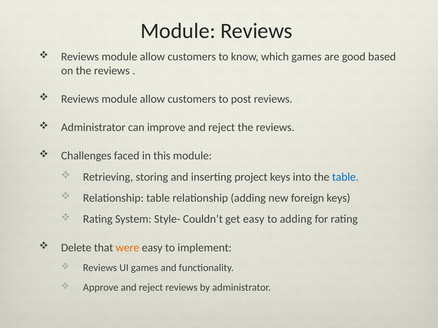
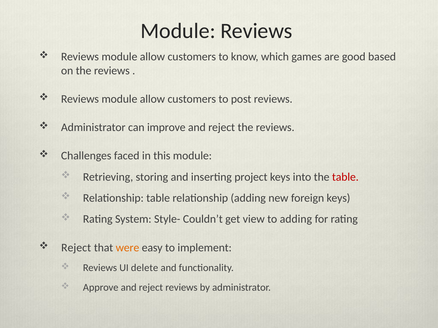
table colour: blue -> red (345, 177)
get easy: easy -> view (254, 219)
Delete: Delete -> Reject (76, 248)
UI games: games -> delete (145, 268)
